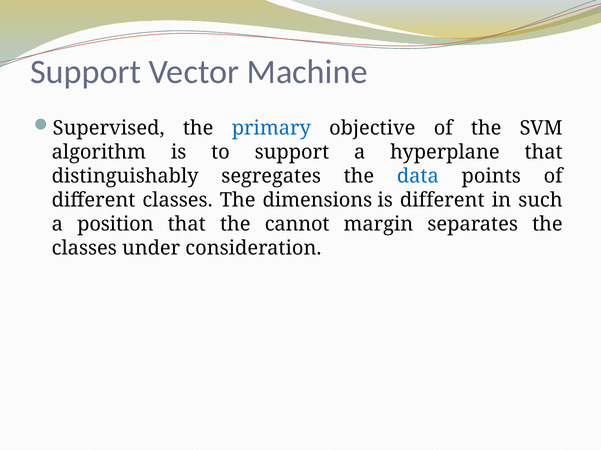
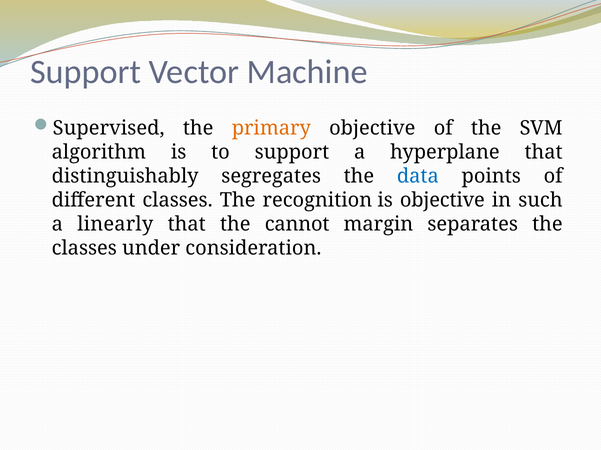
primary colour: blue -> orange (271, 128)
dimensions: dimensions -> recognition (317, 200)
is different: different -> objective (442, 200)
position: position -> linearly (115, 224)
